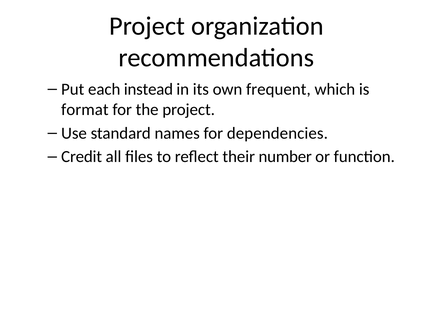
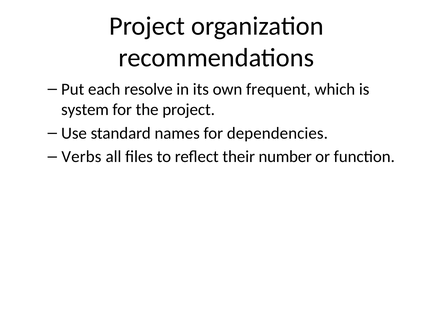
instead: instead -> resolve (148, 89)
format: format -> system (85, 109)
Credit: Credit -> Verbs (81, 157)
